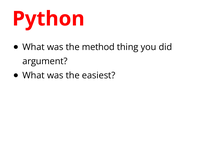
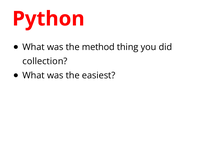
argument: argument -> collection (45, 61)
